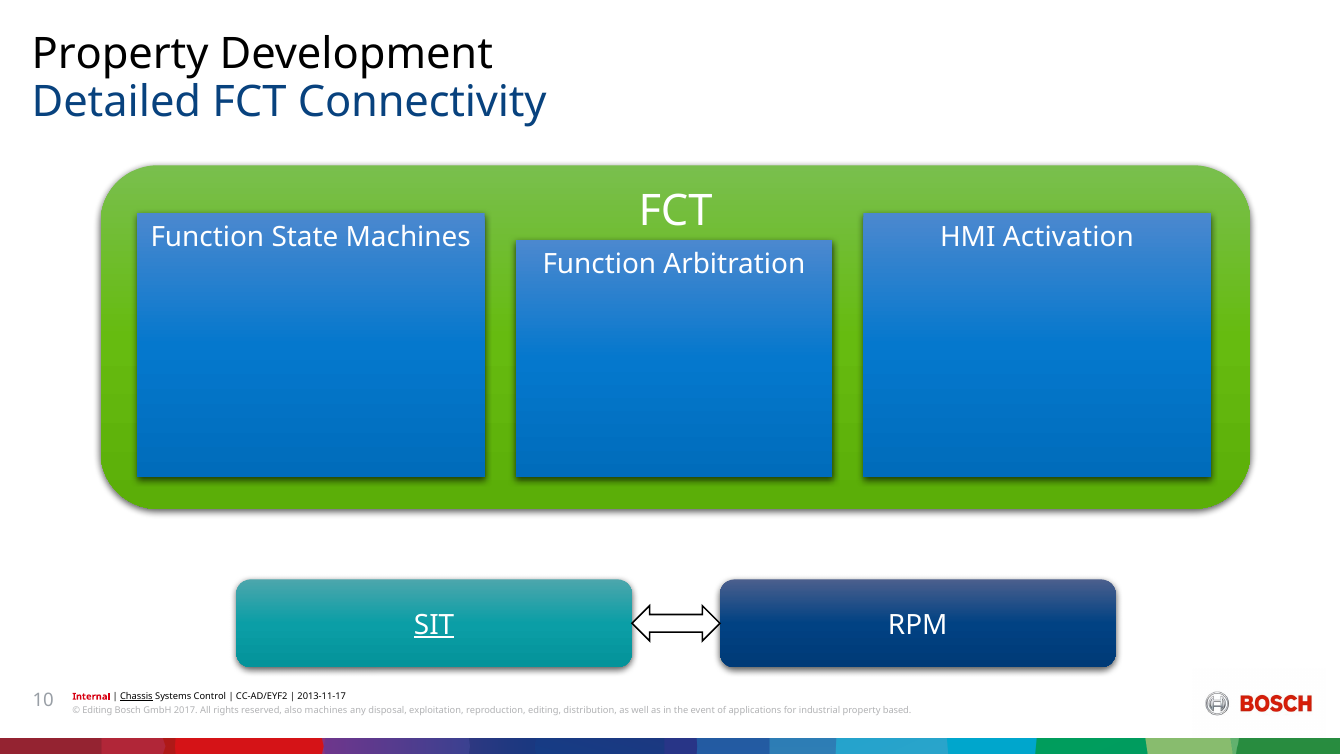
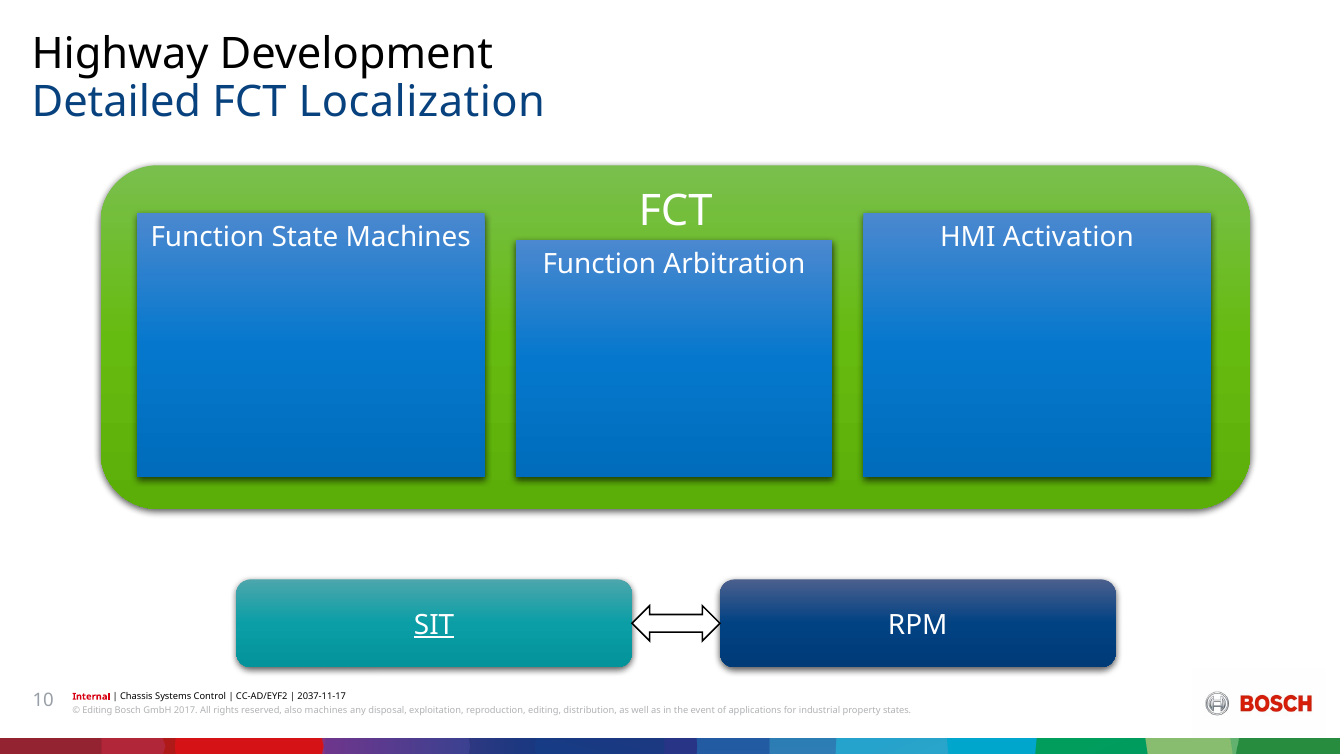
Property: Property -> Highway (120, 54)
Connectivity: Connectivity -> Localization (422, 102)
Chassis underline: present -> none (136, 696)
2013-11-17: 2013-11-17 -> 2037-11-17 (322, 696)
based: based -> states (897, 710)
